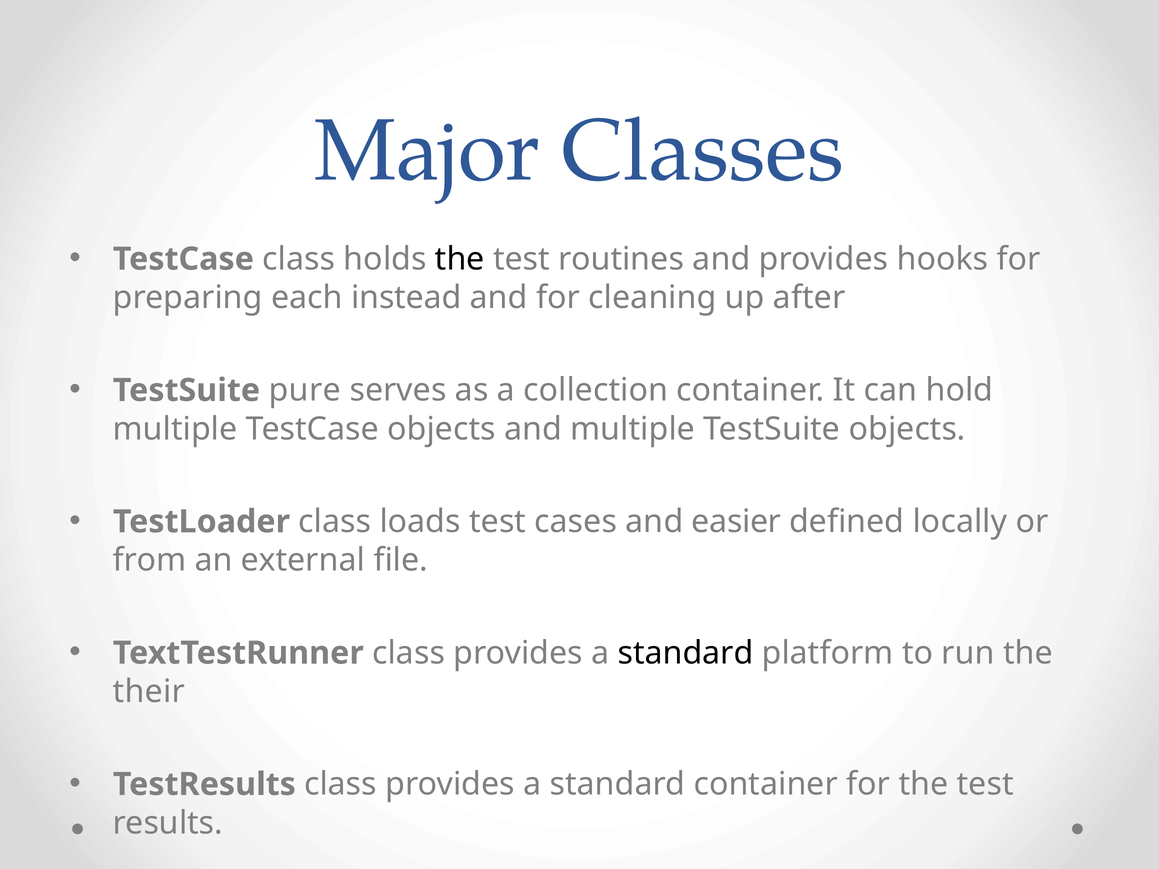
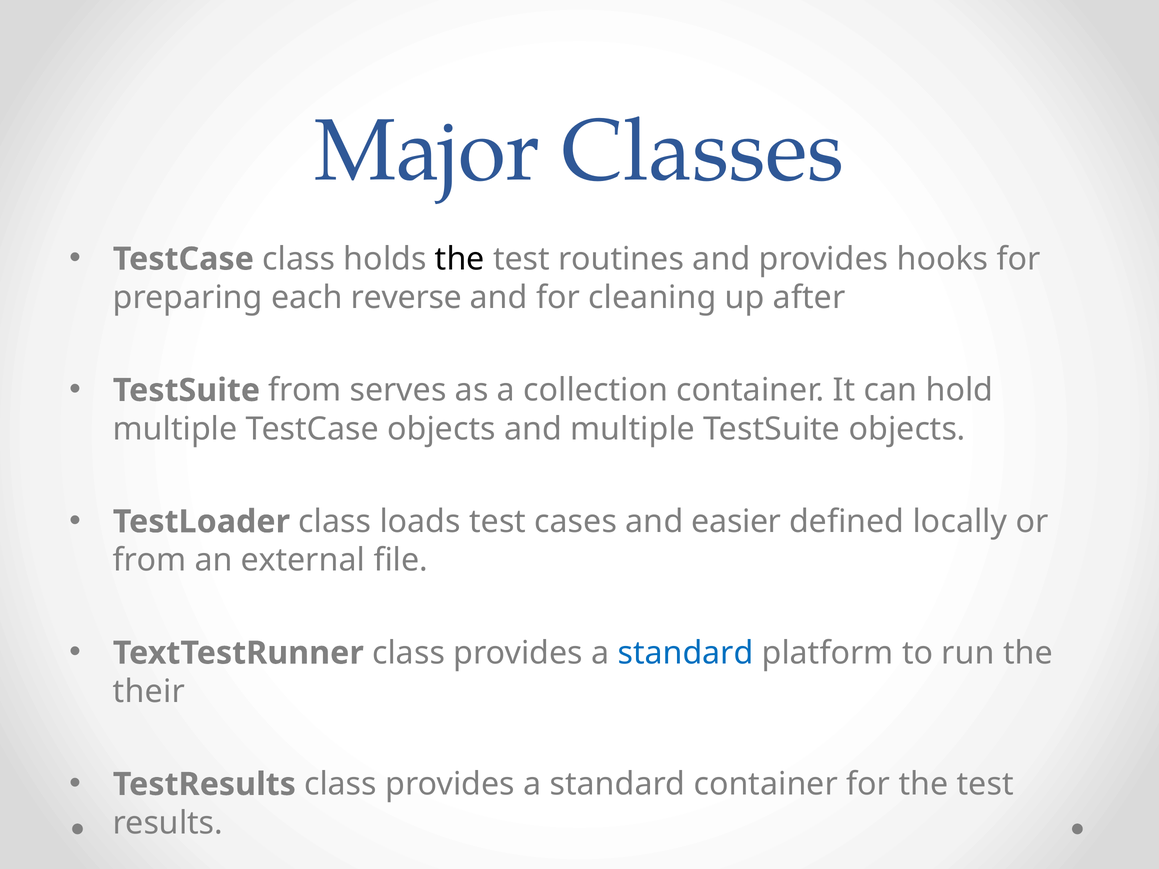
instead: instead -> reverse (406, 298)
TestSuite pure: pure -> from (305, 390)
standard colour: black -> blue (686, 653)
